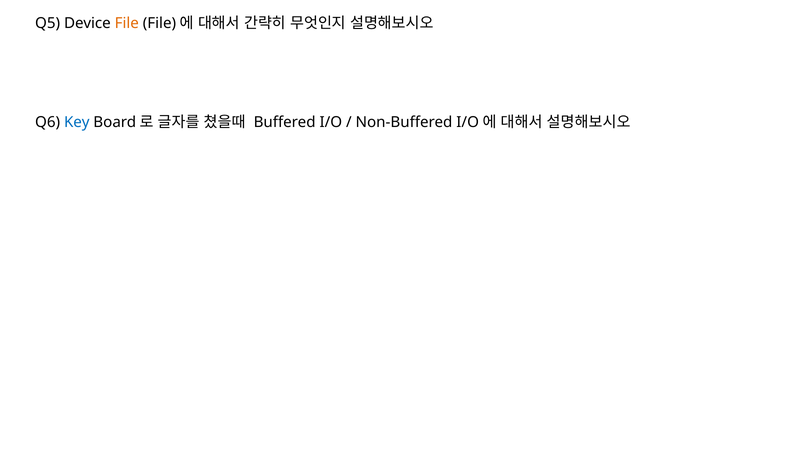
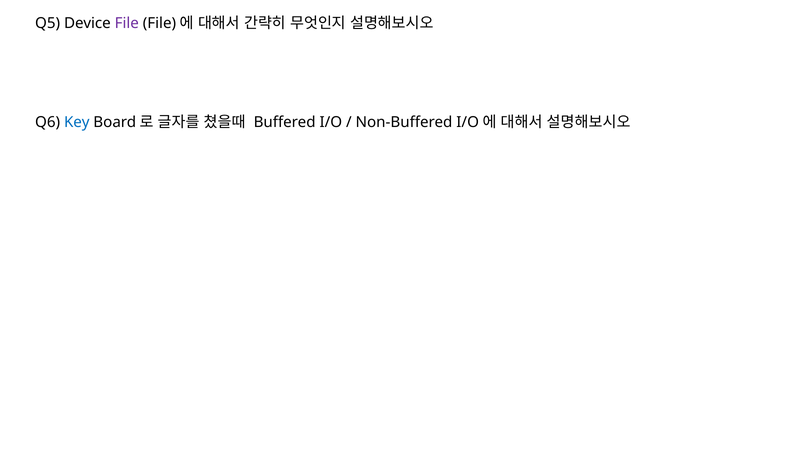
File colour: orange -> purple (127, 23)
